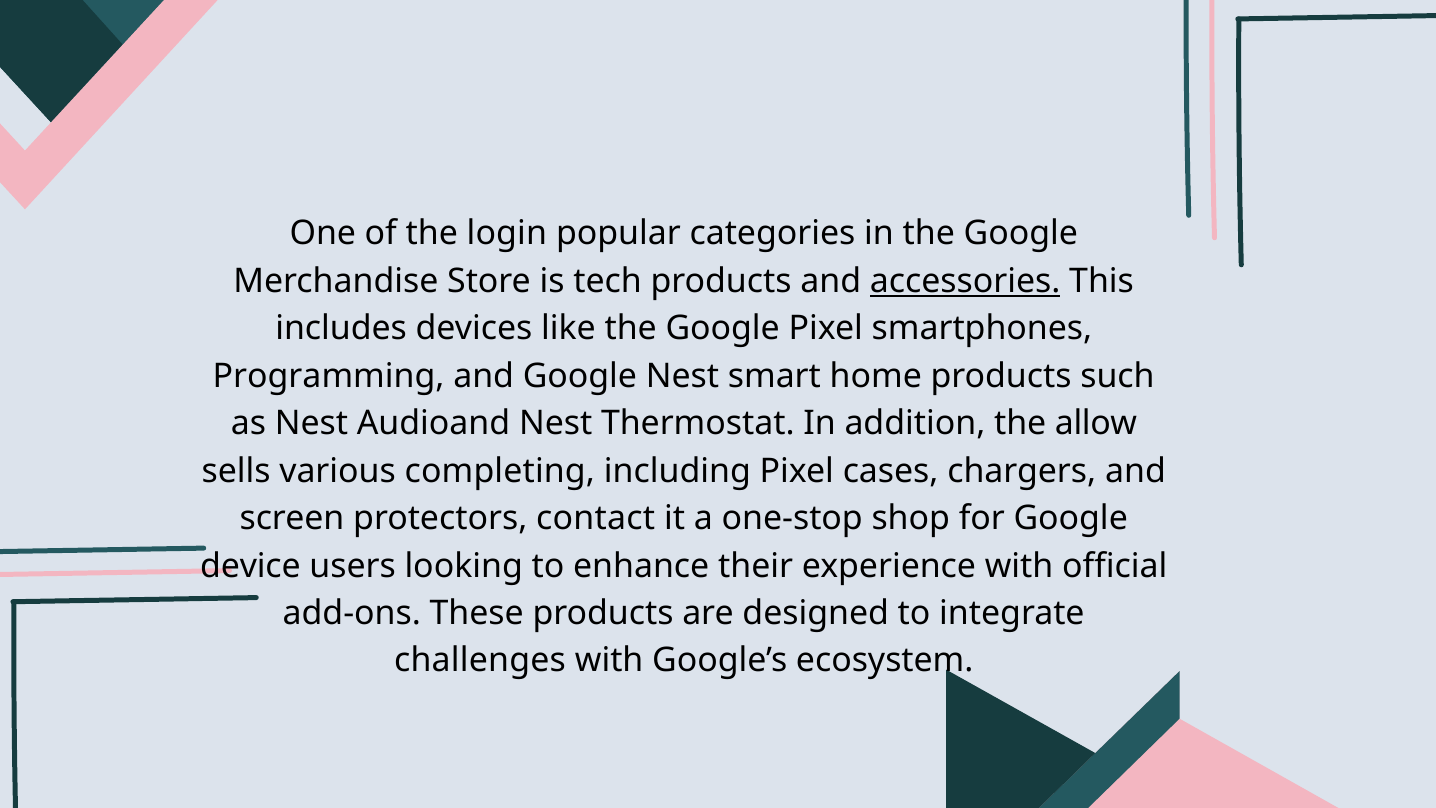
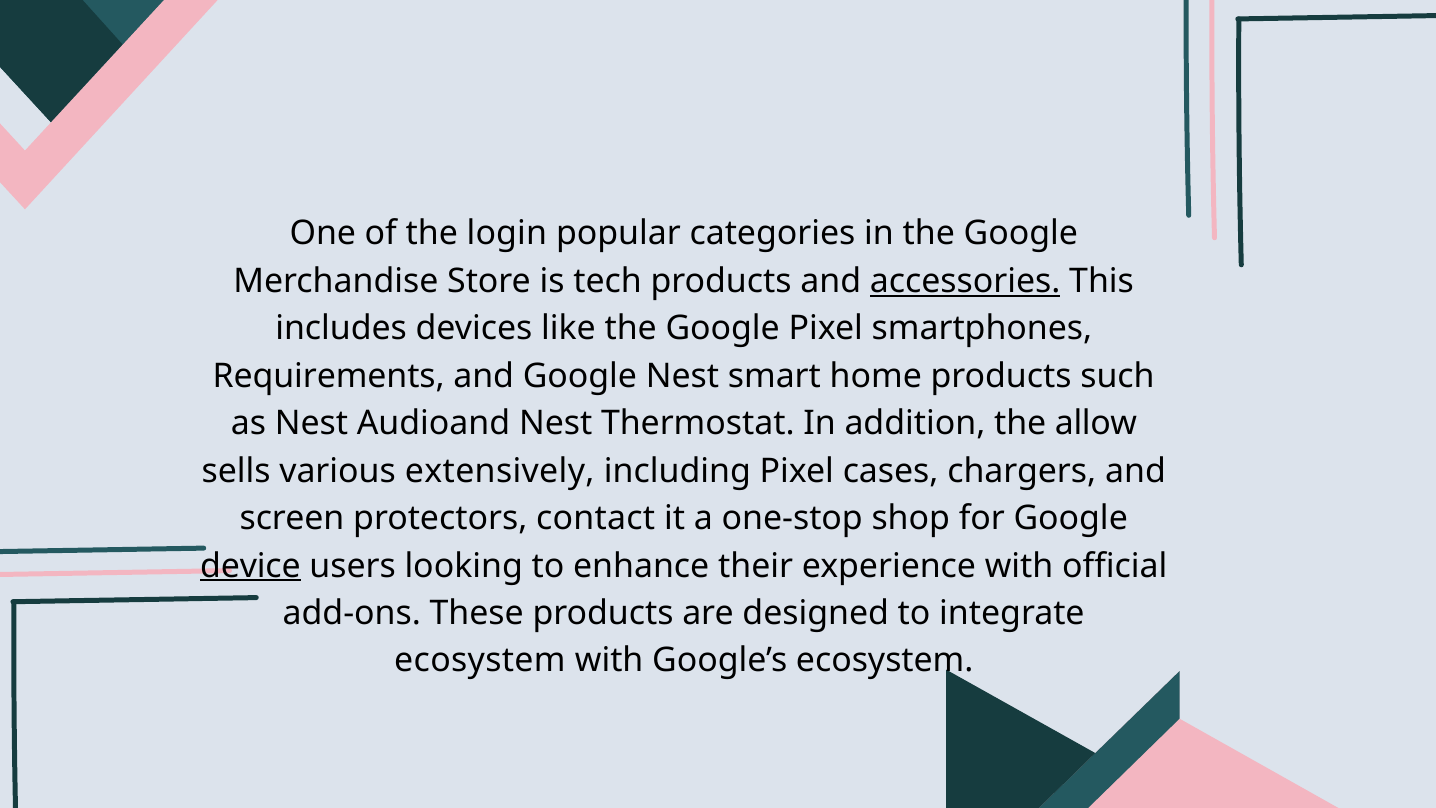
Programming: Programming -> Requirements (329, 376)
completing: completing -> extensively (500, 471)
device underline: none -> present (250, 566)
challenges: challenges -> ecosystem (480, 661)
